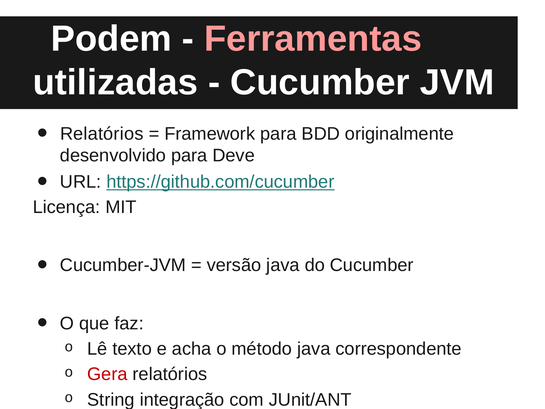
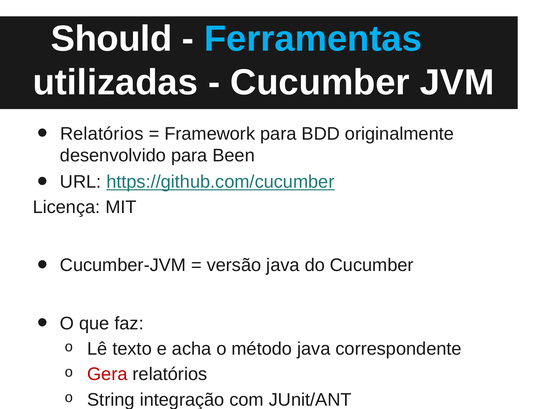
Podem: Podem -> Should (112, 39)
Ferramentas colour: pink -> light blue (313, 39)
Deve: Deve -> Been (234, 155)
